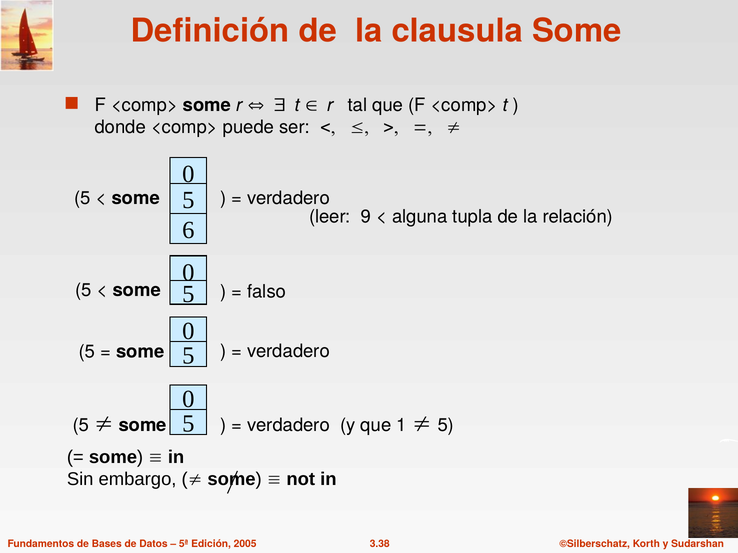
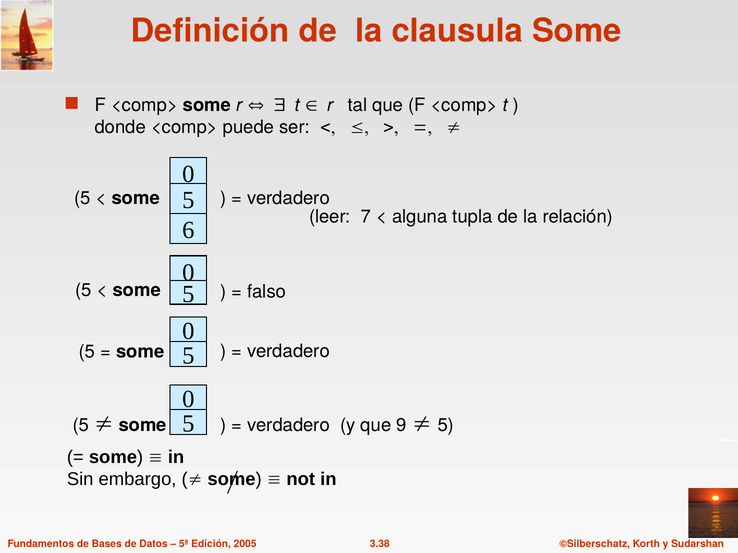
9: 9 -> 7 (366, 217)
1: 1 -> 9 (402, 426)
